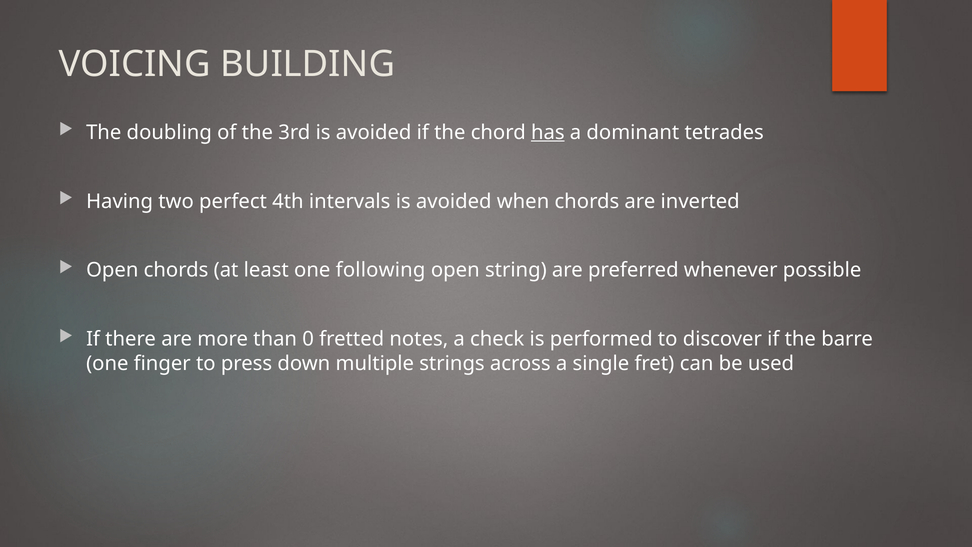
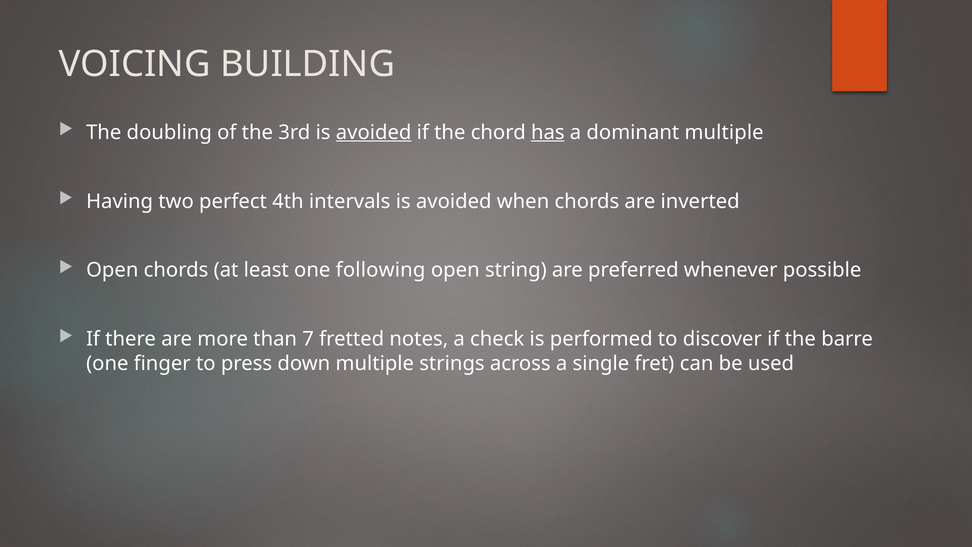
avoided underline: none -> present (374, 132)
dominant tetrades: tetrades -> multiple (724, 132)
0: 0 -> 7 (308, 339)
